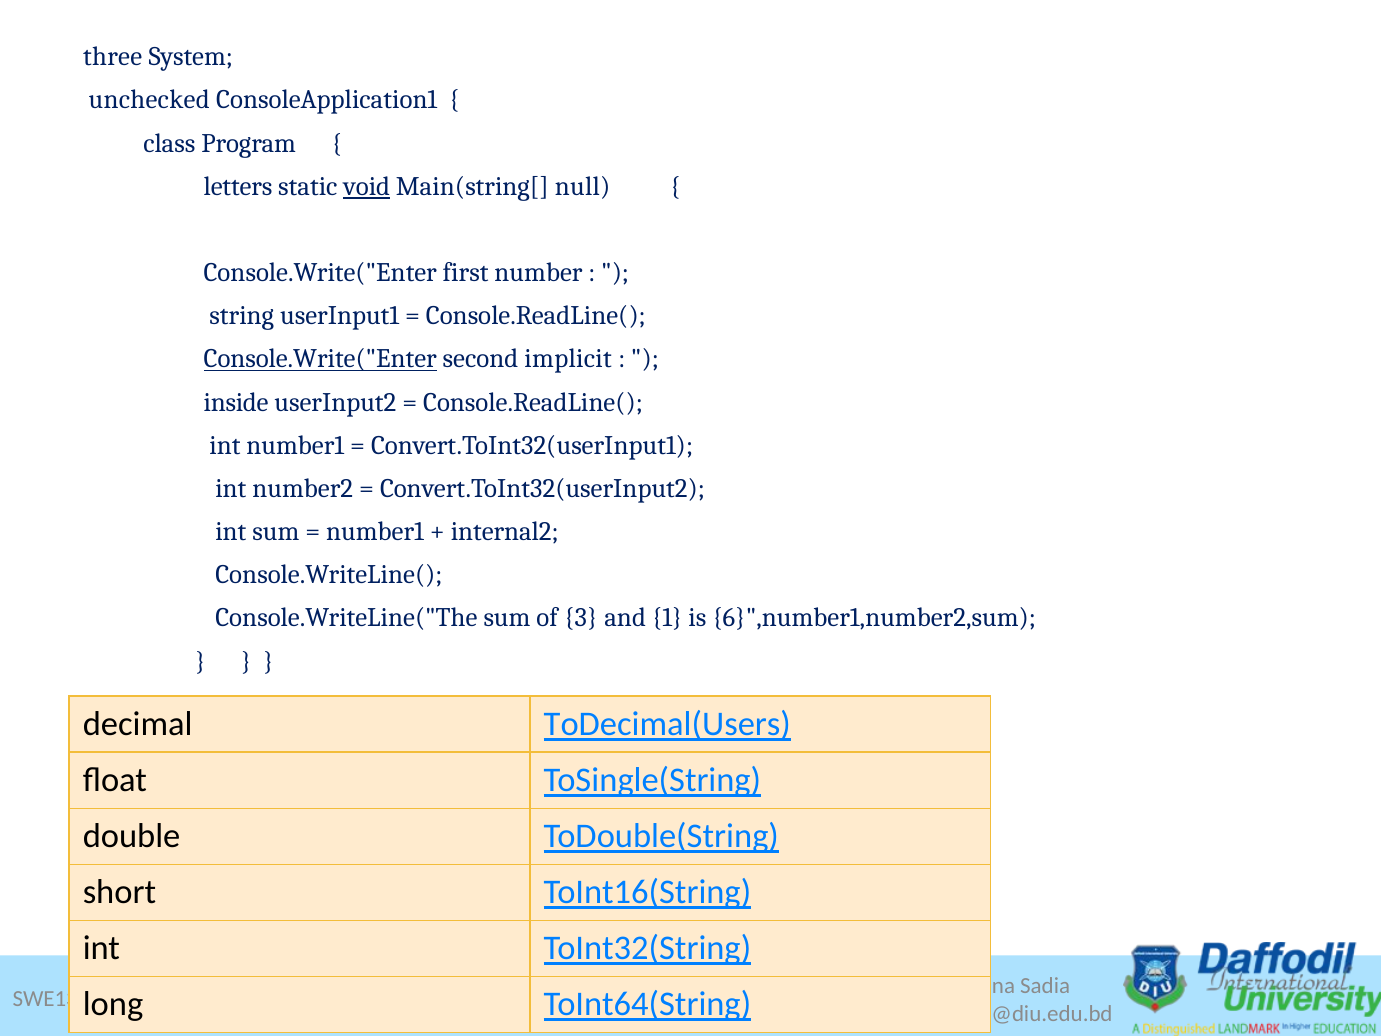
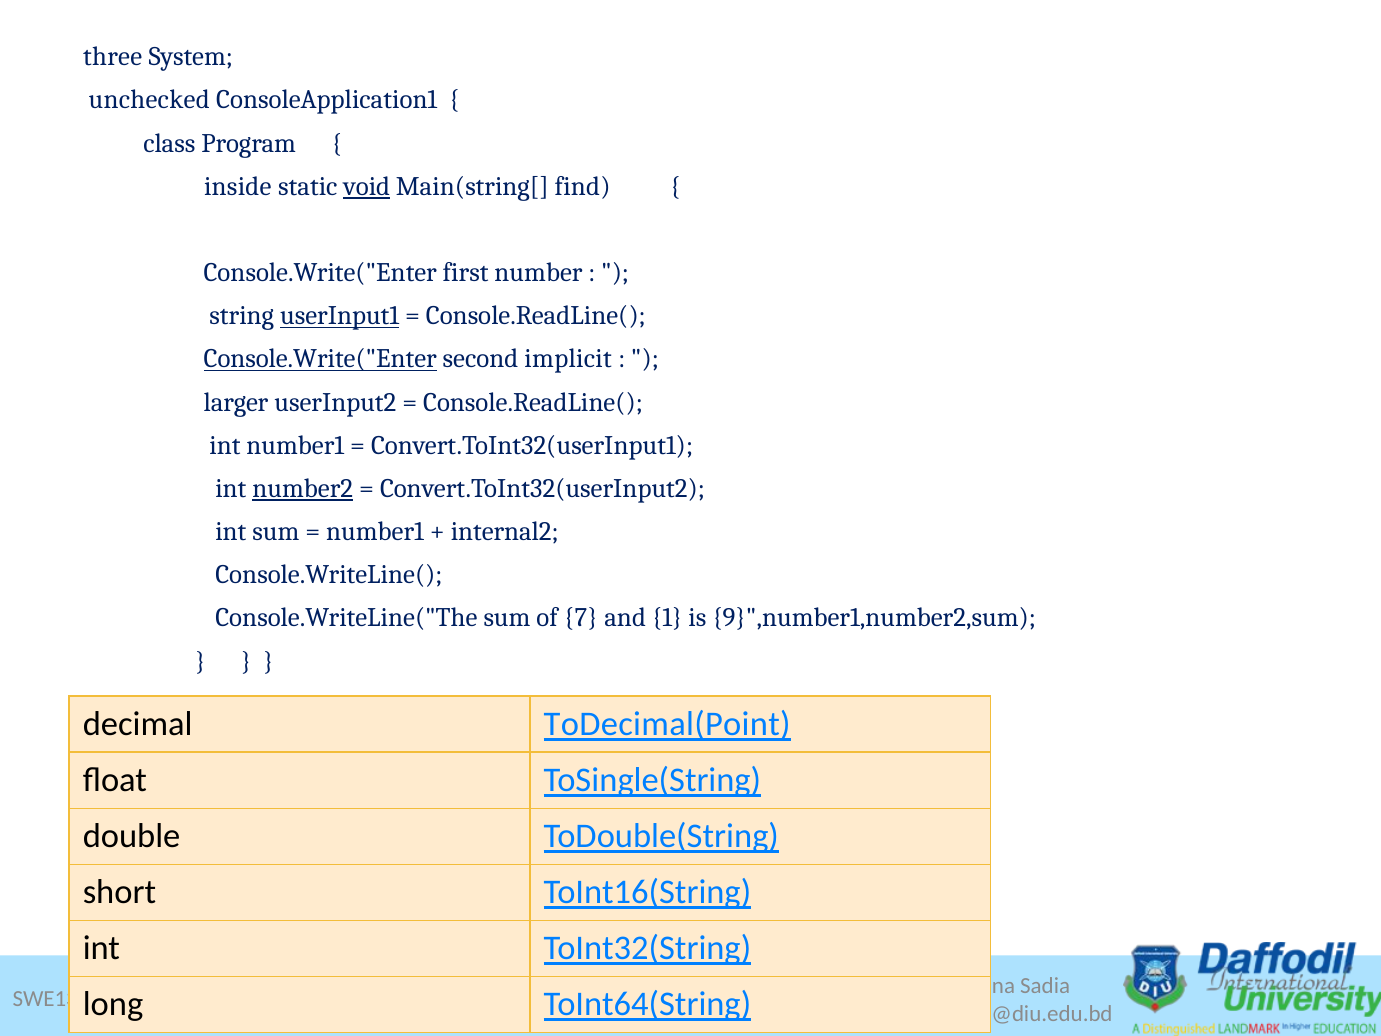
letters: letters -> inside (238, 186)
null: null -> find (583, 186)
userInput1 underline: none -> present (340, 316)
inside: inside -> larger (236, 402)
number2 underline: none -> present (303, 488)
3: 3 -> 7 (581, 618)
6}",number1,number2,sum: 6}",number1,number2,sum -> 9}",number1,number2,sum (874, 618)
ToDecimal(Users: ToDecimal(Users -> ToDecimal(Point (667, 724)
